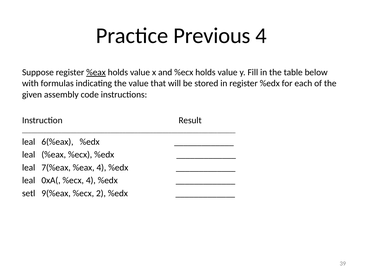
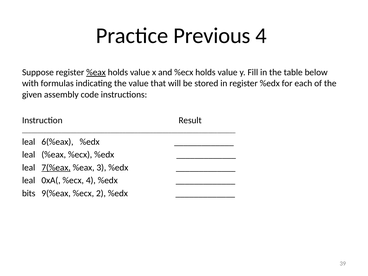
7(%eax underline: none -> present (56, 167)
%eax 4: 4 -> 3 (101, 167)
setl: setl -> bits (29, 193)
